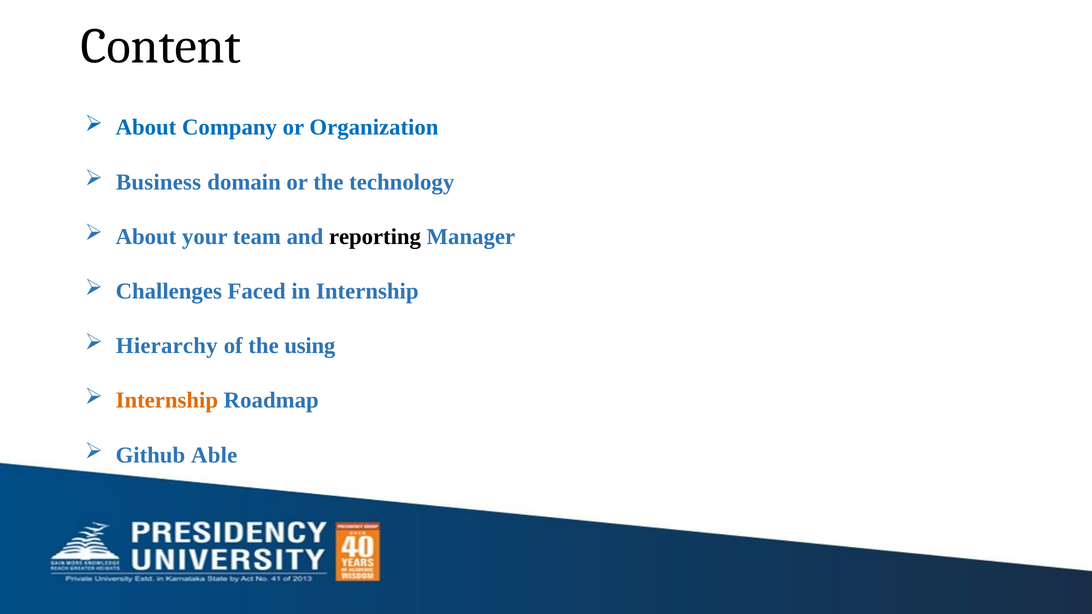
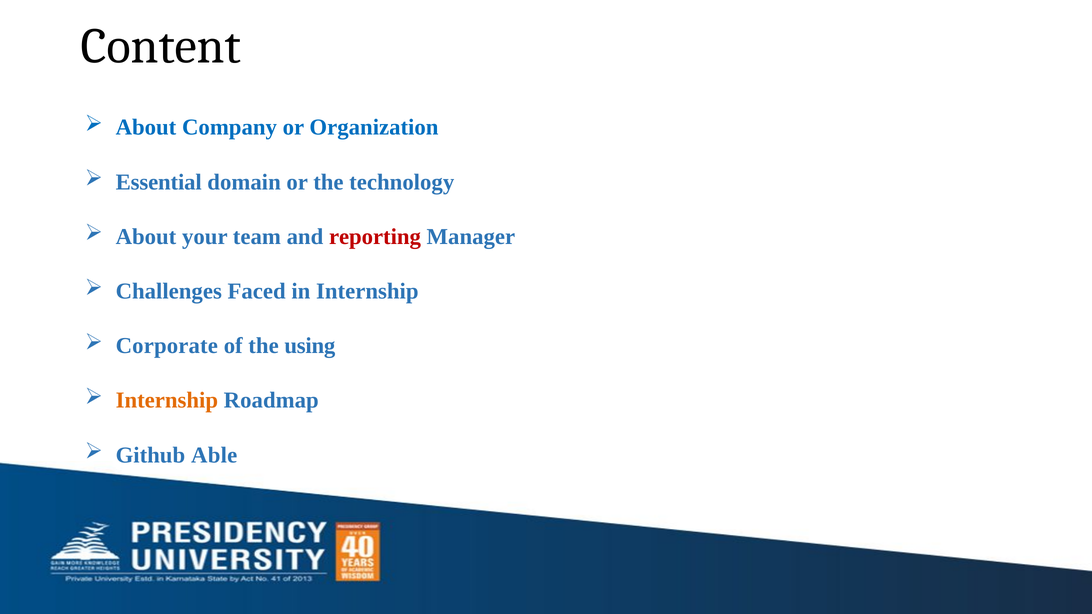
Business: Business -> Essential (159, 182)
reporting colour: black -> red (375, 237)
Hierarchy: Hierarchy -> Corporate (167, 346)
